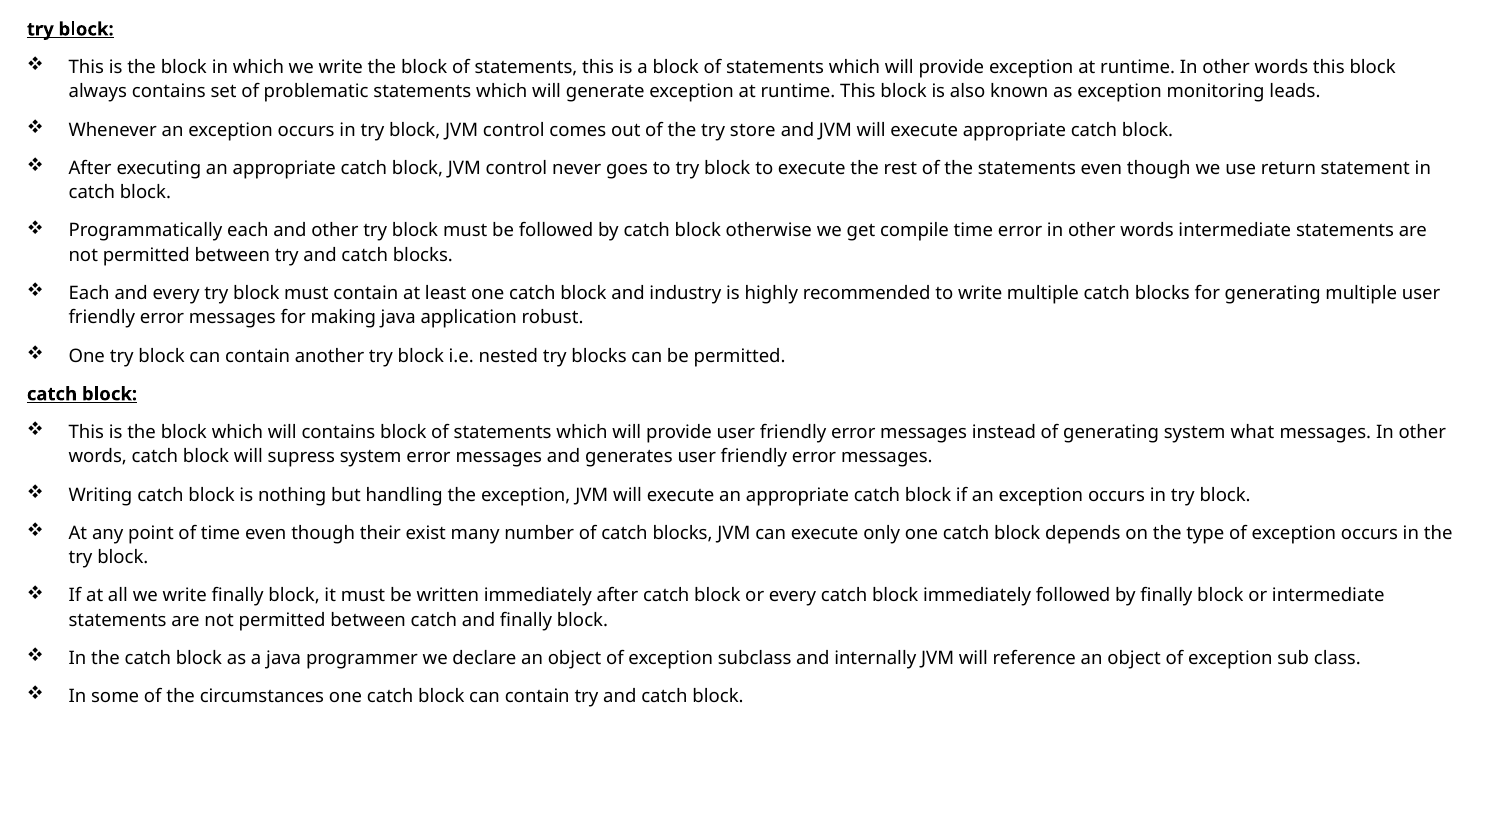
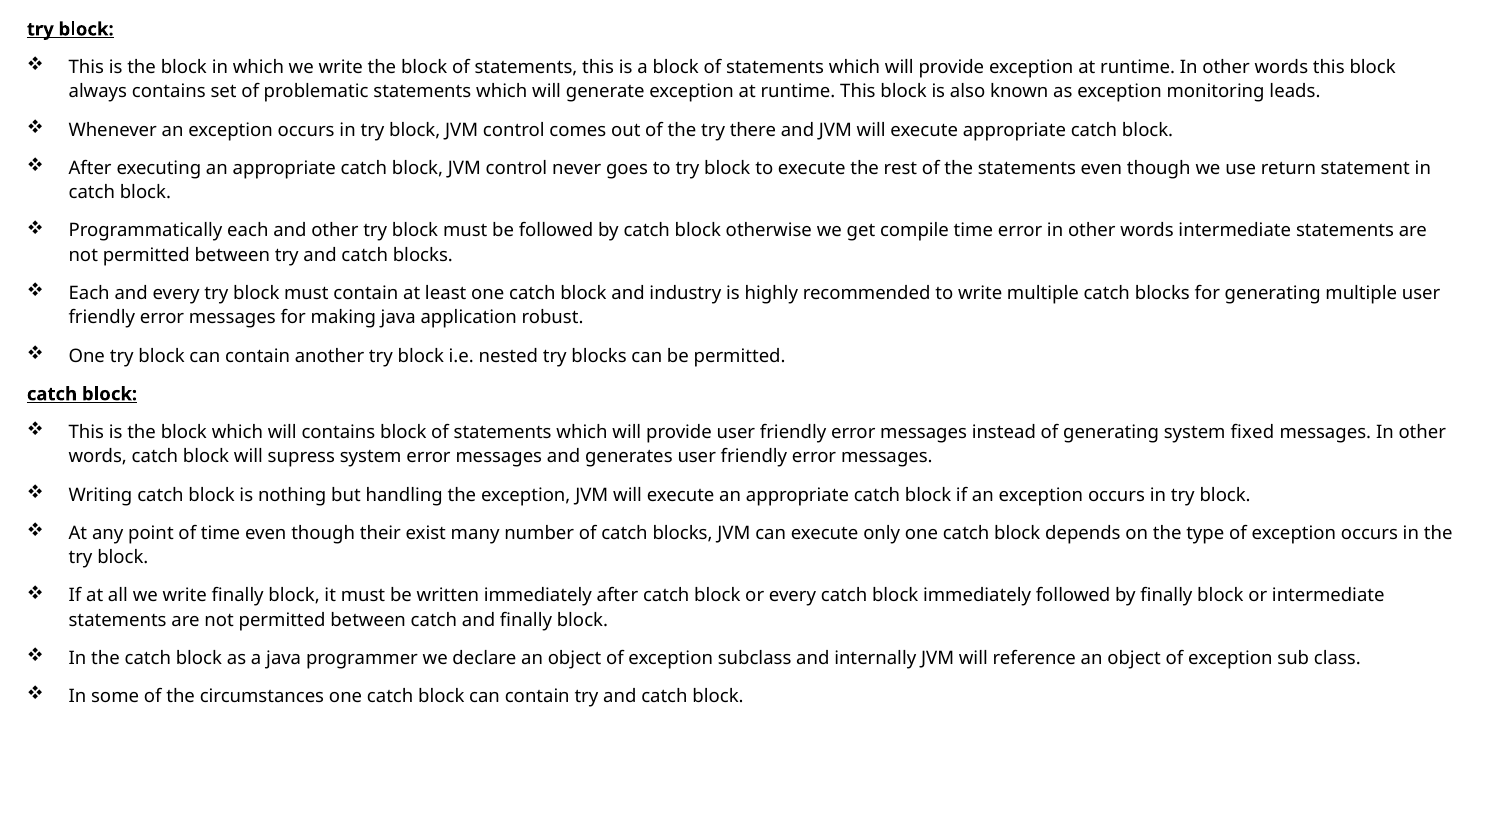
store: store -> there (753, 130)
what: what -> fixed (1252, 432)
